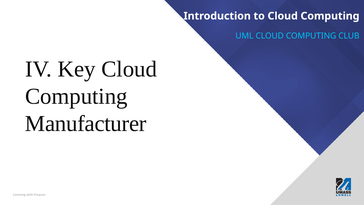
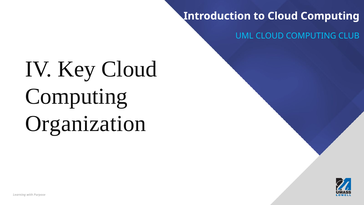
Manufacturer: Manufacturer -> Organization (86, 124)
